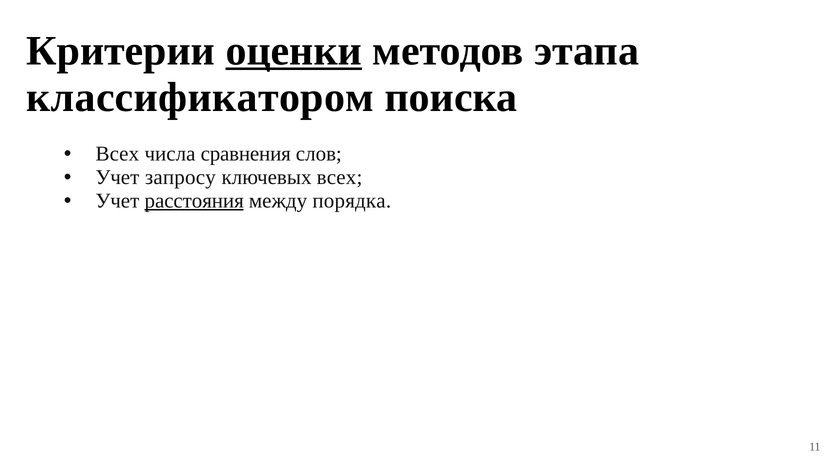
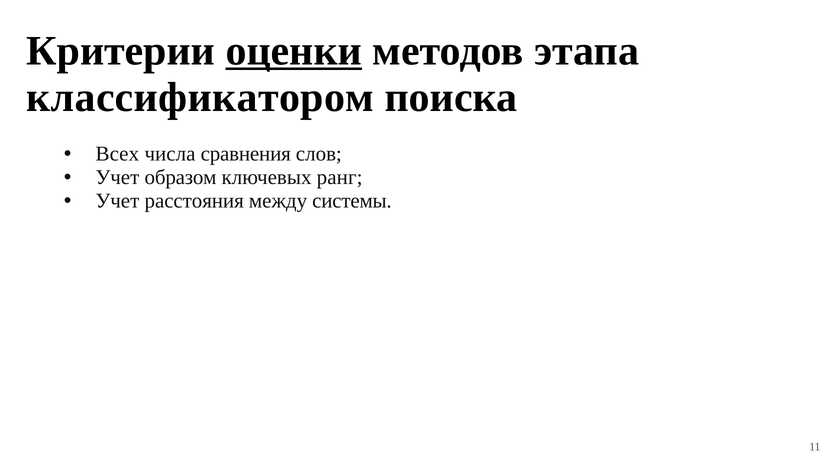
запросу: запросу -> образом (181, 178)
ключевых всех: всех -> ранг (340, 178)
расстояния underline: present -> none (194, 201)
порядка: порядка -> системы (352, 201)
